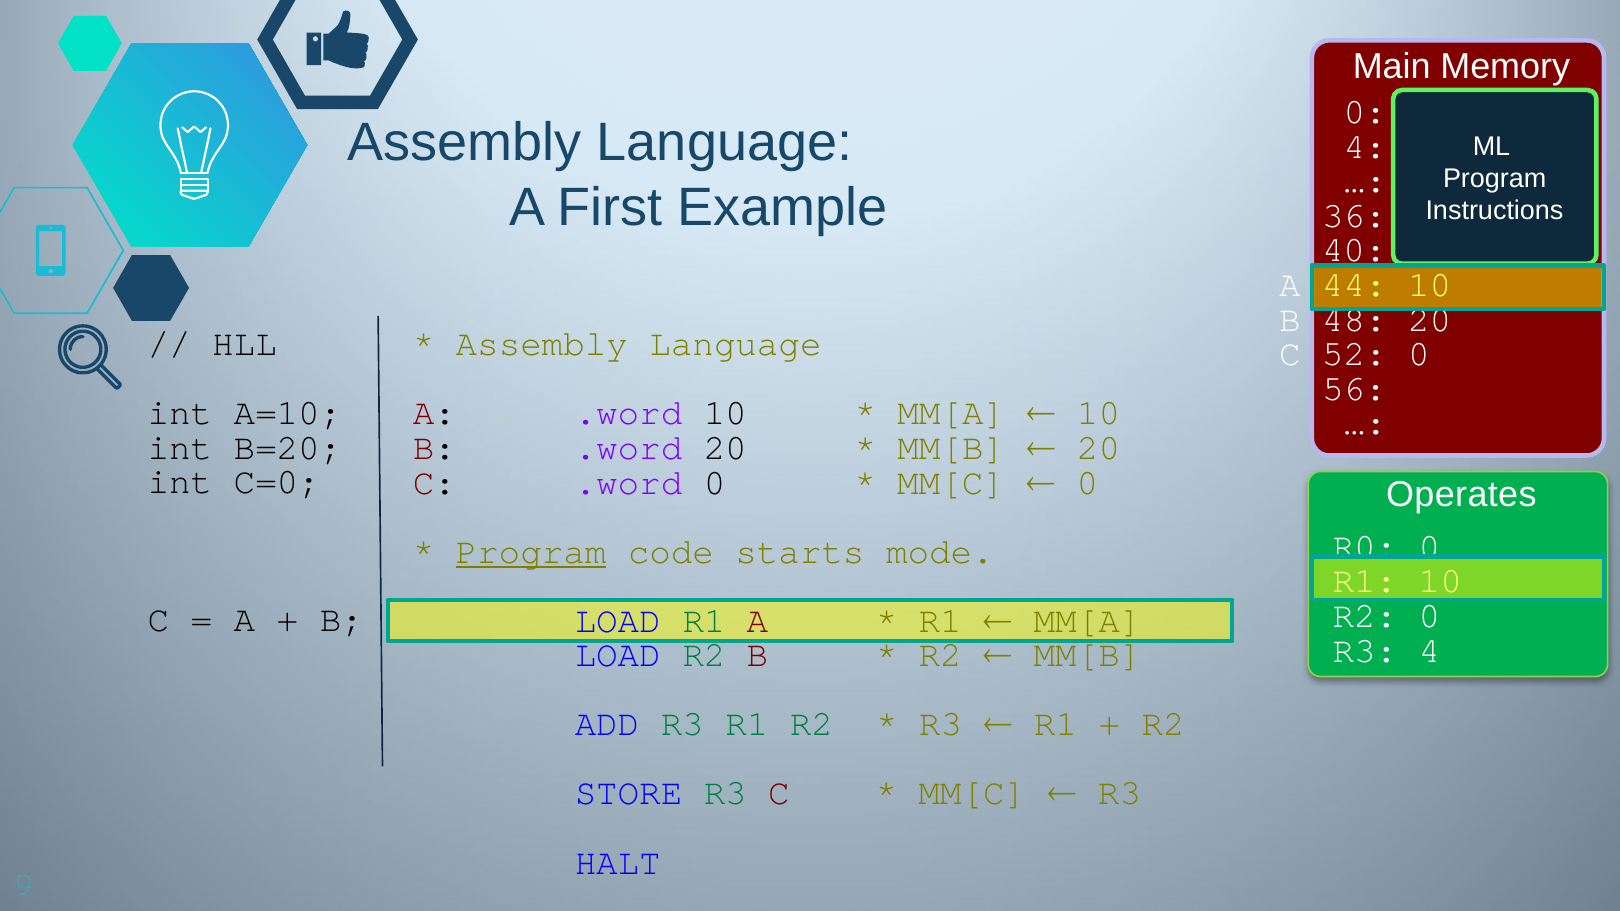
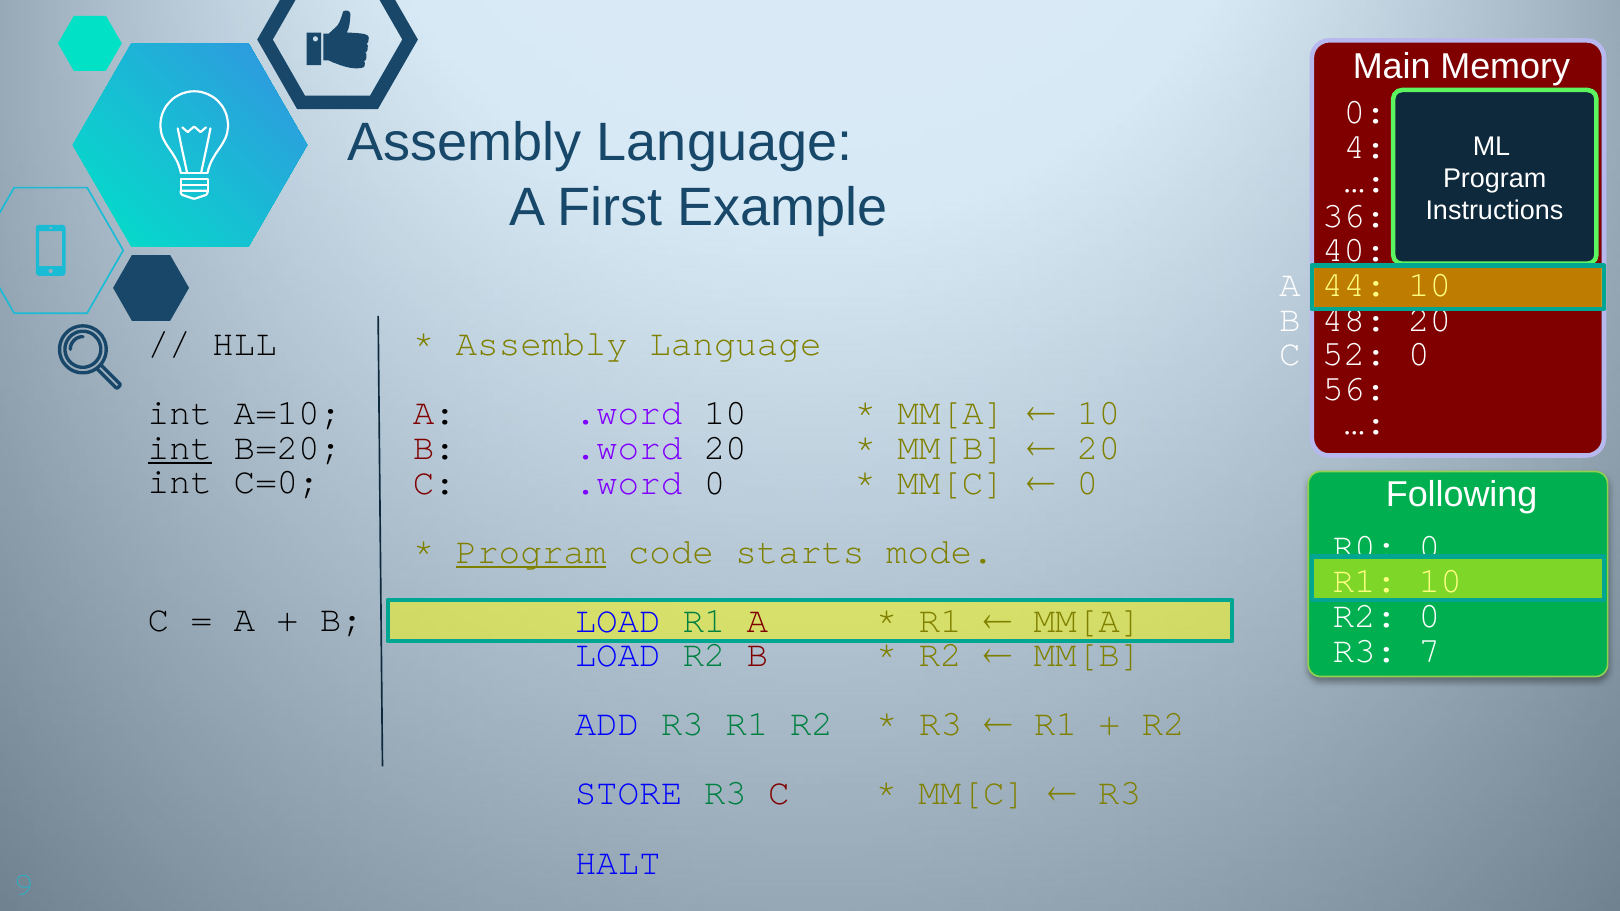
int underline: none -> present (180, 448)
Operates: Operates -> Following (1462, 495)
R3 4: 4 -> 7 (1430, 650)
